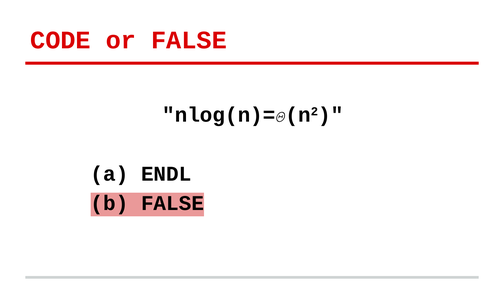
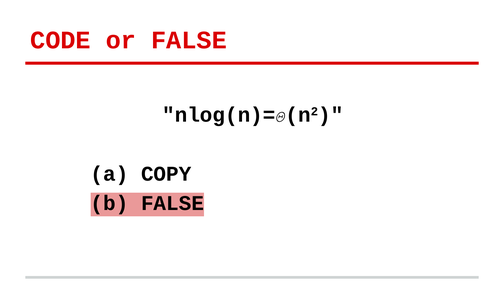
ENDL: ENDL -> COPY (166, 173)
